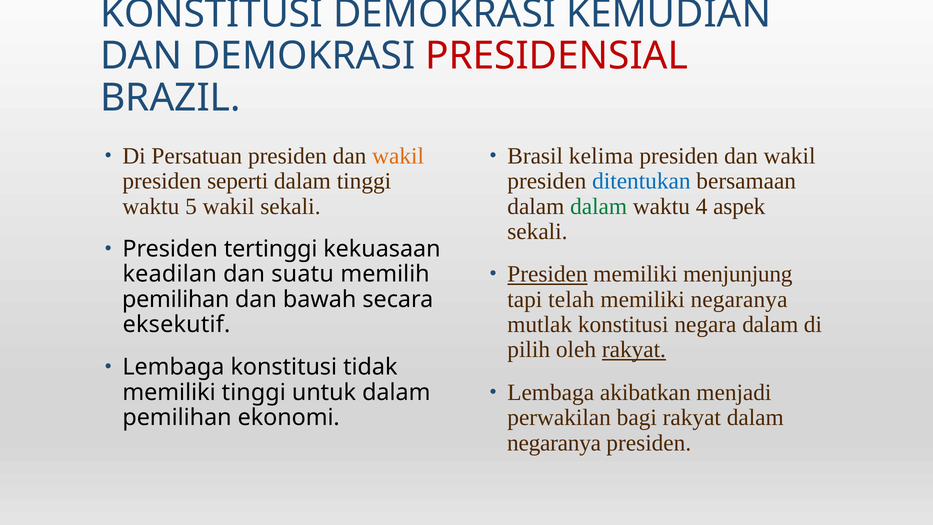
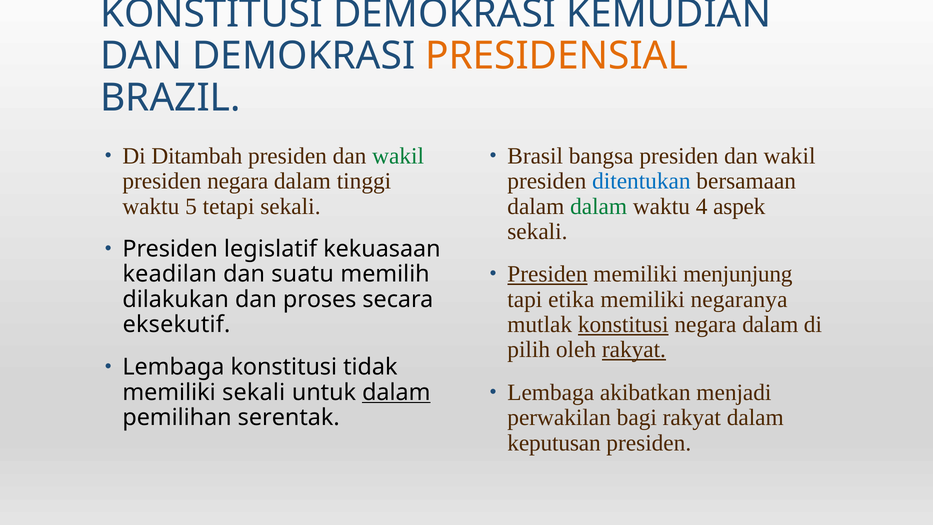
PRESIDENSIAL colour: red -> orange (557, 56)
Persatuan: Persatuan -> Ditambah (197, 156)
wakil colour: orange -> green (398, 156)
kelima: kelima -> bangsa (601, 156)
presiden seperti: seperti -> negara (238, 181)
5 wakil: wakil -> tetapi (229, 206)
tertinggi: tertinggi -> legislatif (271, 249)
telah: telah -> etika (571, 299)
pemilihan: pemilihan -> dilakukan (176, 299)
bawah: bawah -> proses (320, 299)
konstitusi underline: none -> present (623, 325)
memiliki tinggi: tinggi -> sekali (254, 392)
dalam underline: none -> present (396, 392)
ekonomi: ekonomi -> serentak (289, 418)
negaranya: negaranya -> keputusan (554, 443)
